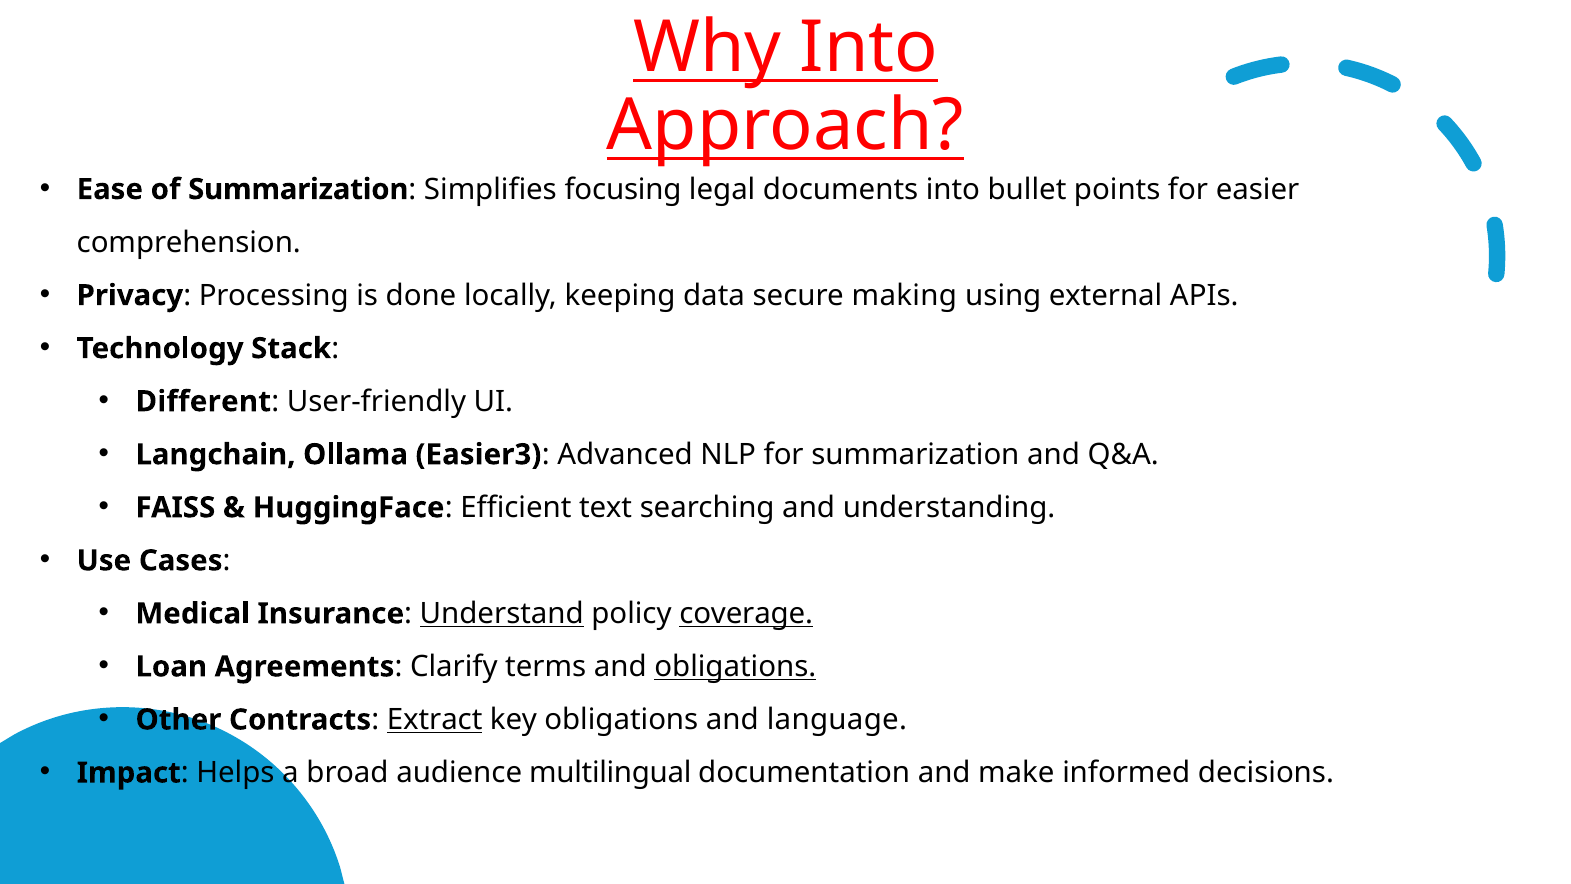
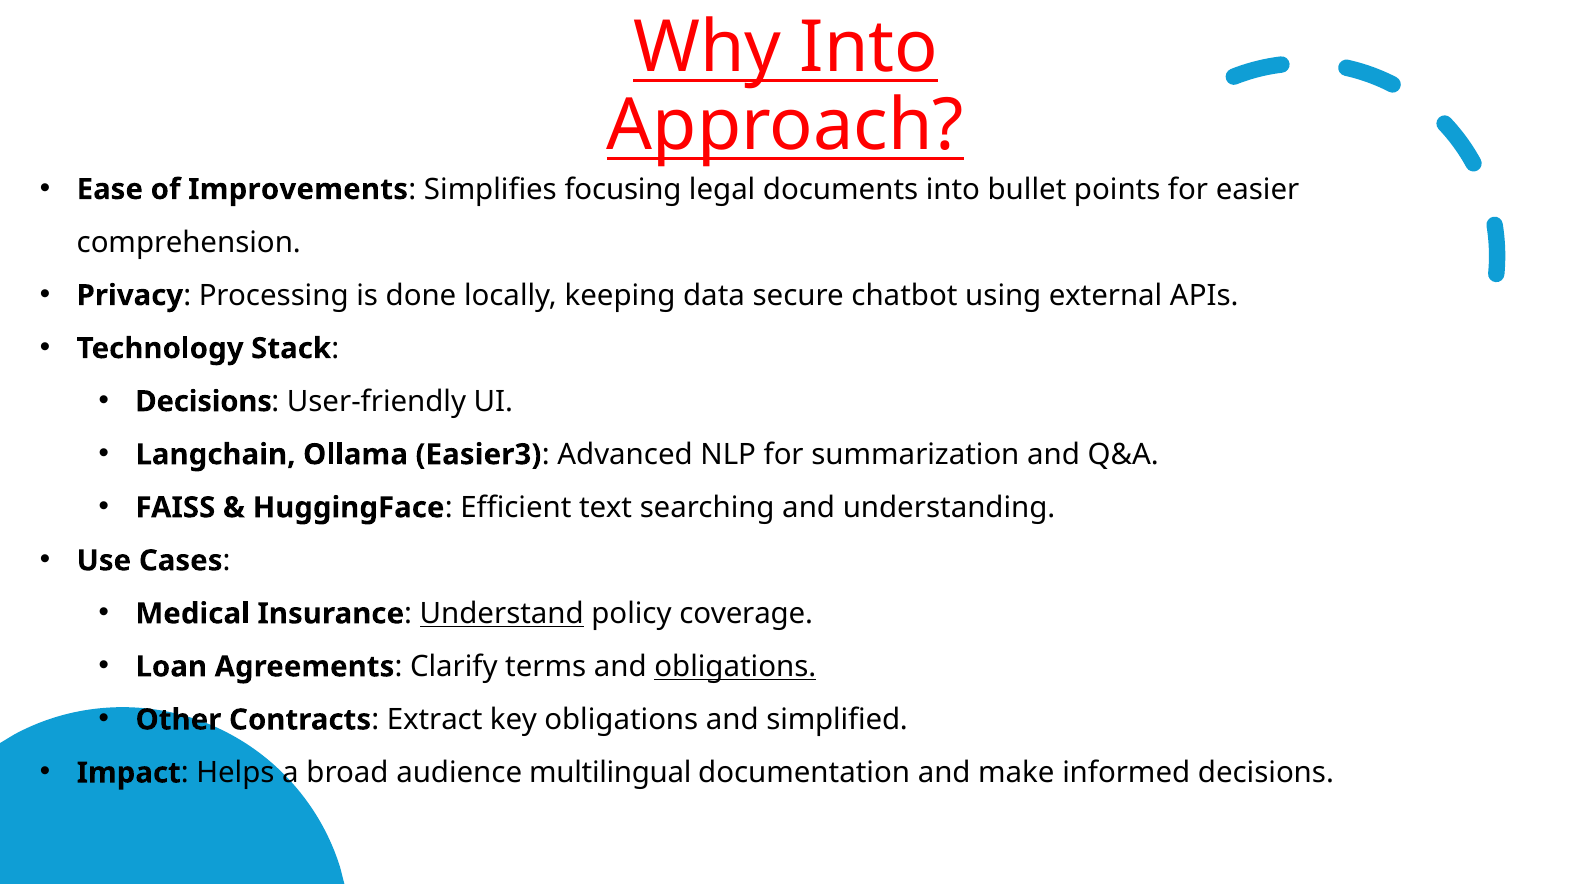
of Summarization: Summarization -> Improvements (298, 189)
making: making -> chatbot (904, 295)
Different: Different -> Decisions (204, 401)
coverage underline: present -> none (746, 613)
Extract underline: present -> none (435, 720)
language: language -> simplified (837, 720)
